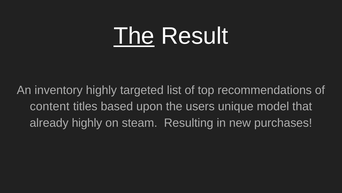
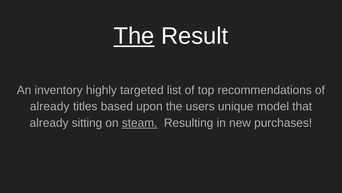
content: content -> already (50, 106)
already highly: highly -> sitting (87, 123)
steam underline: none -> present (140, 123)
